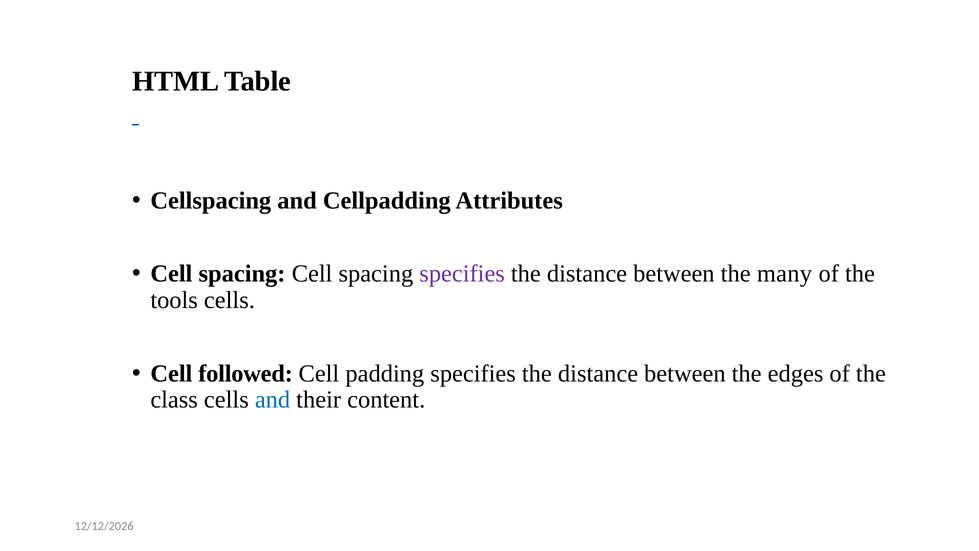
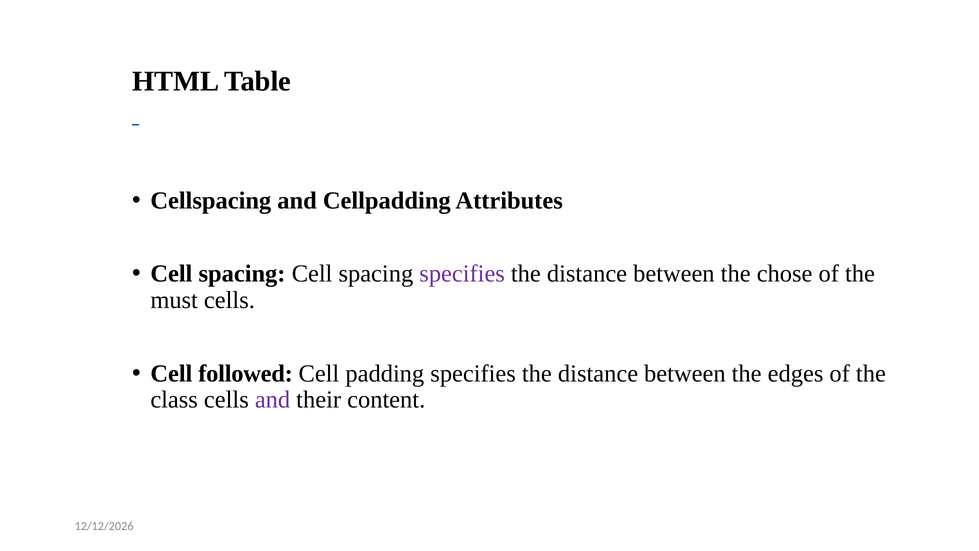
many: many -> chose (785, 274)
tools: tools -> must (174, 300)
and colour: blue -> purple (273, 400)
